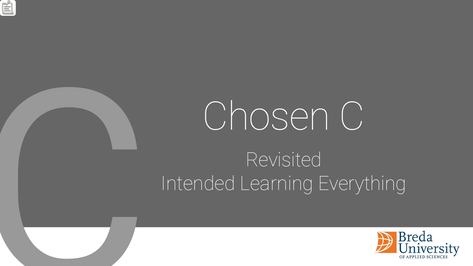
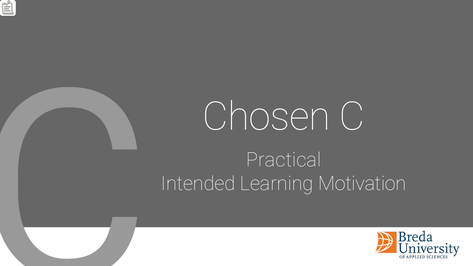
Revisited: Revisited -> Practical (284, 160)
Everything: Everything -> Motivation (362, 184)
